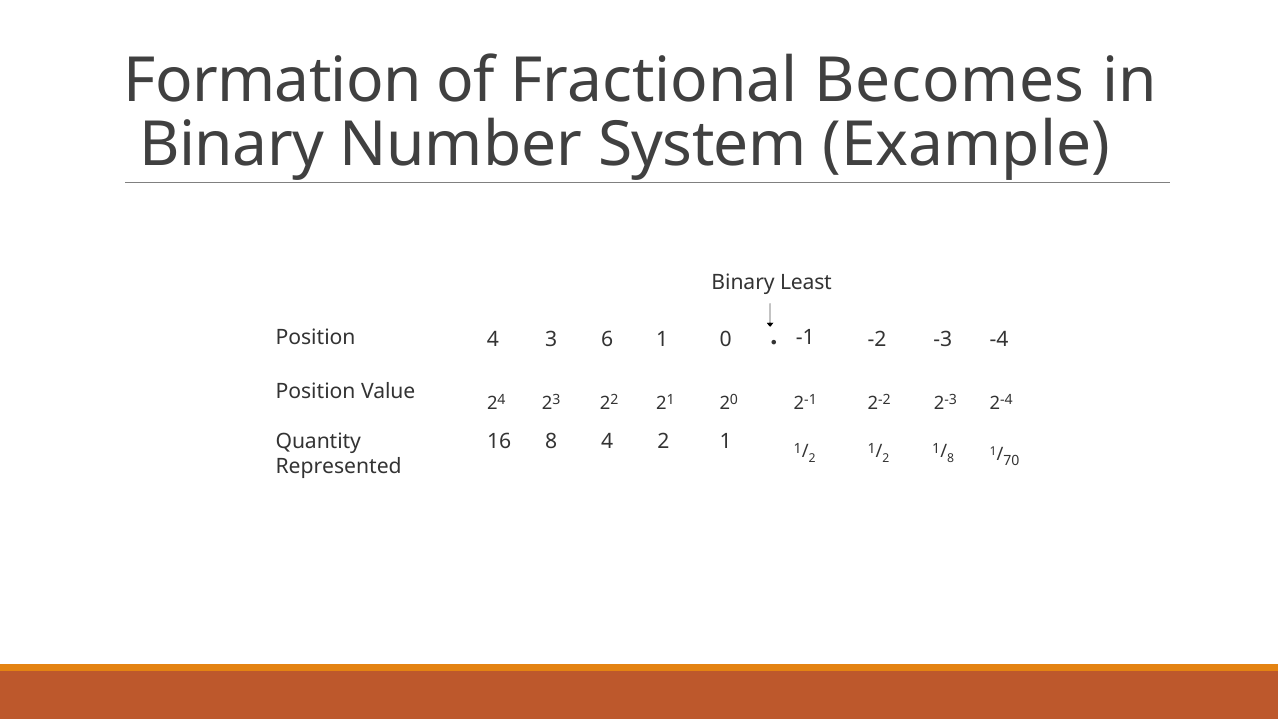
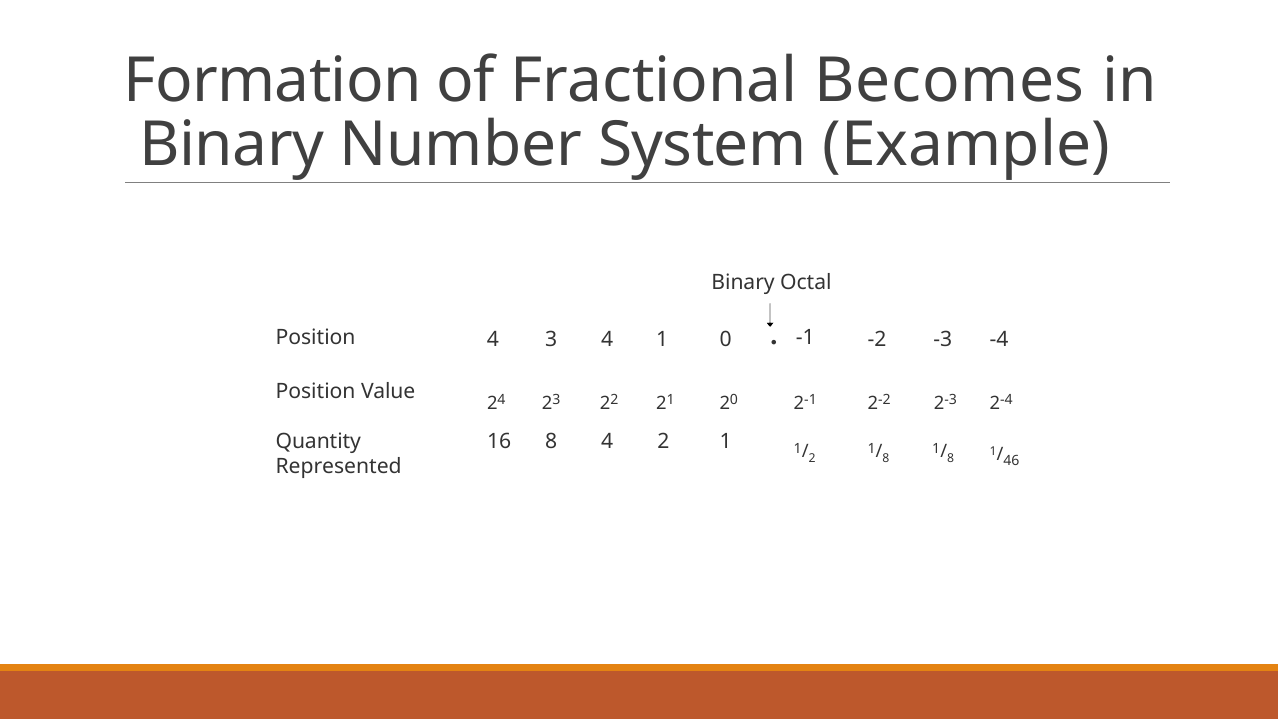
Least: Least -> Octal (806, 283)
3 6: 6 -> 4 (607, 339)
2: 2 -> 8 (886, 459)
70: 70 -> 46 (1011, 460)
